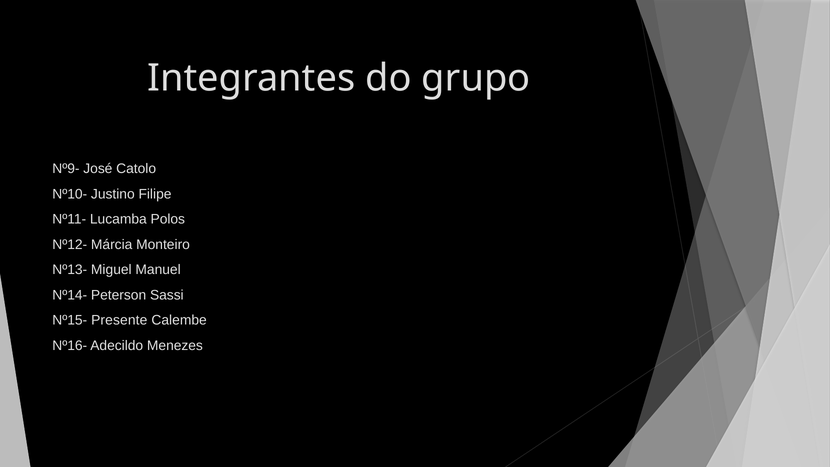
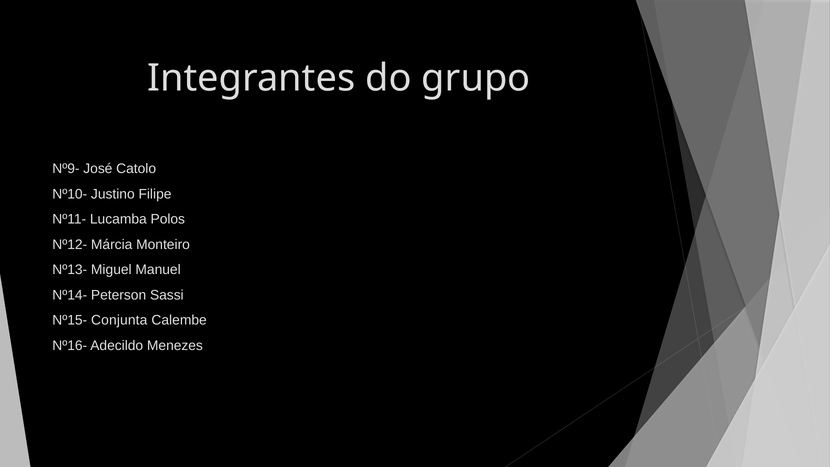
Presente: Presente -> Conjunta (119, 320)
